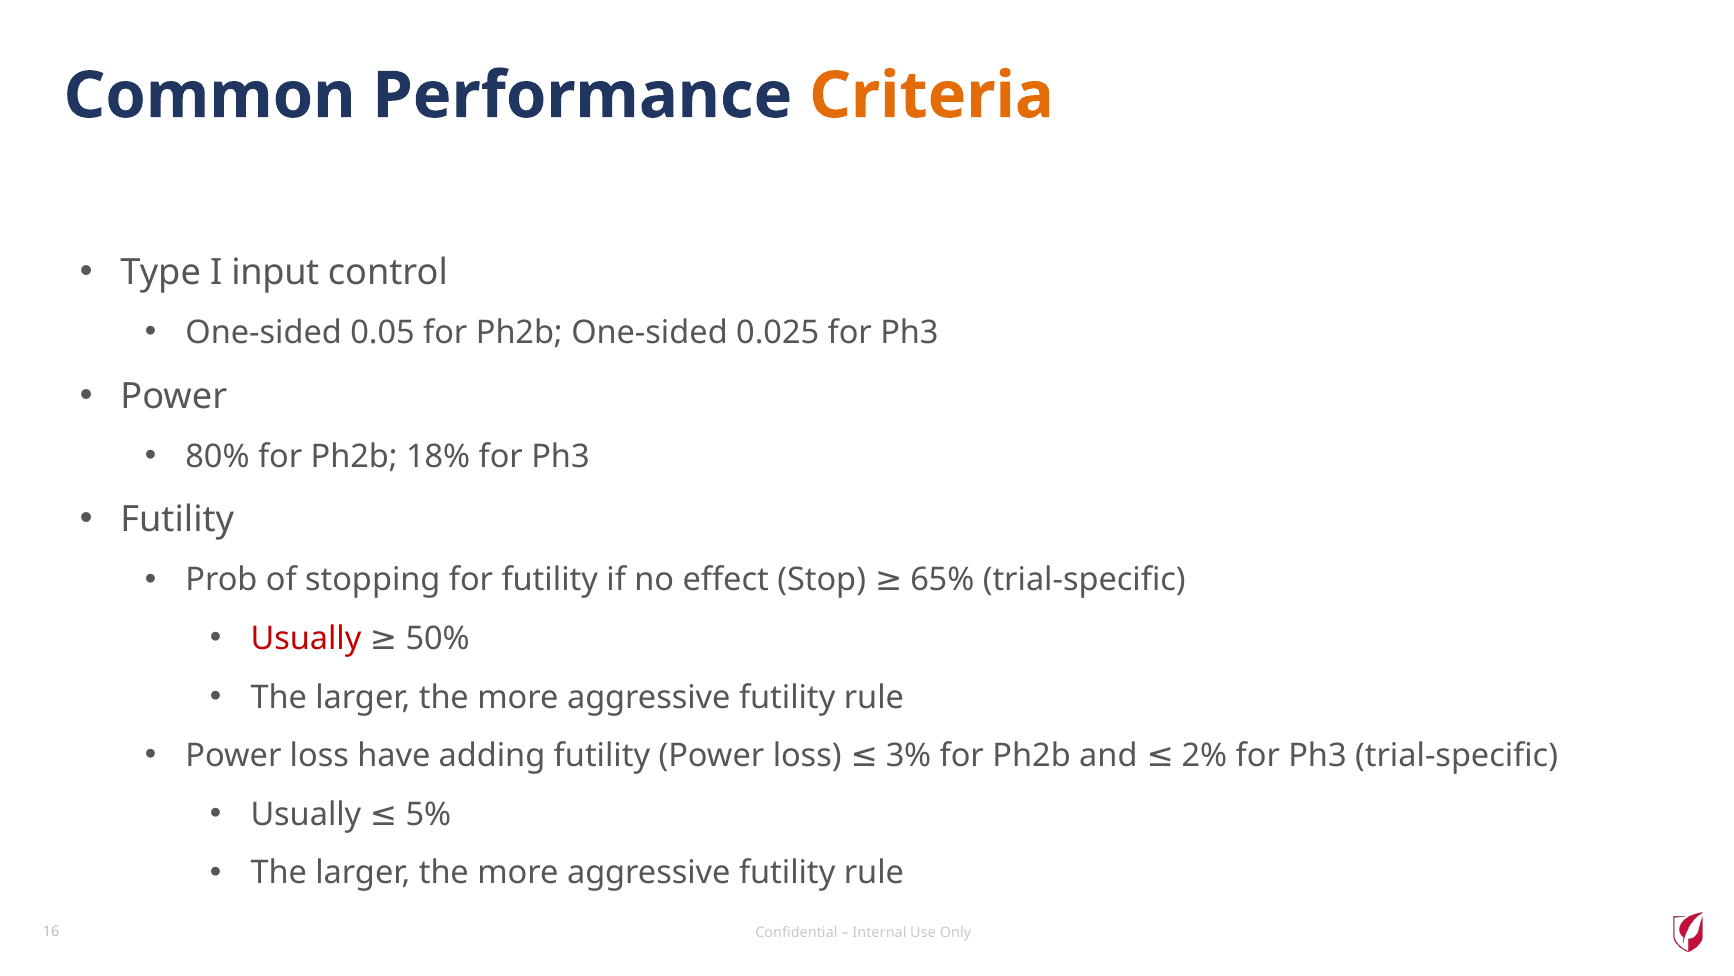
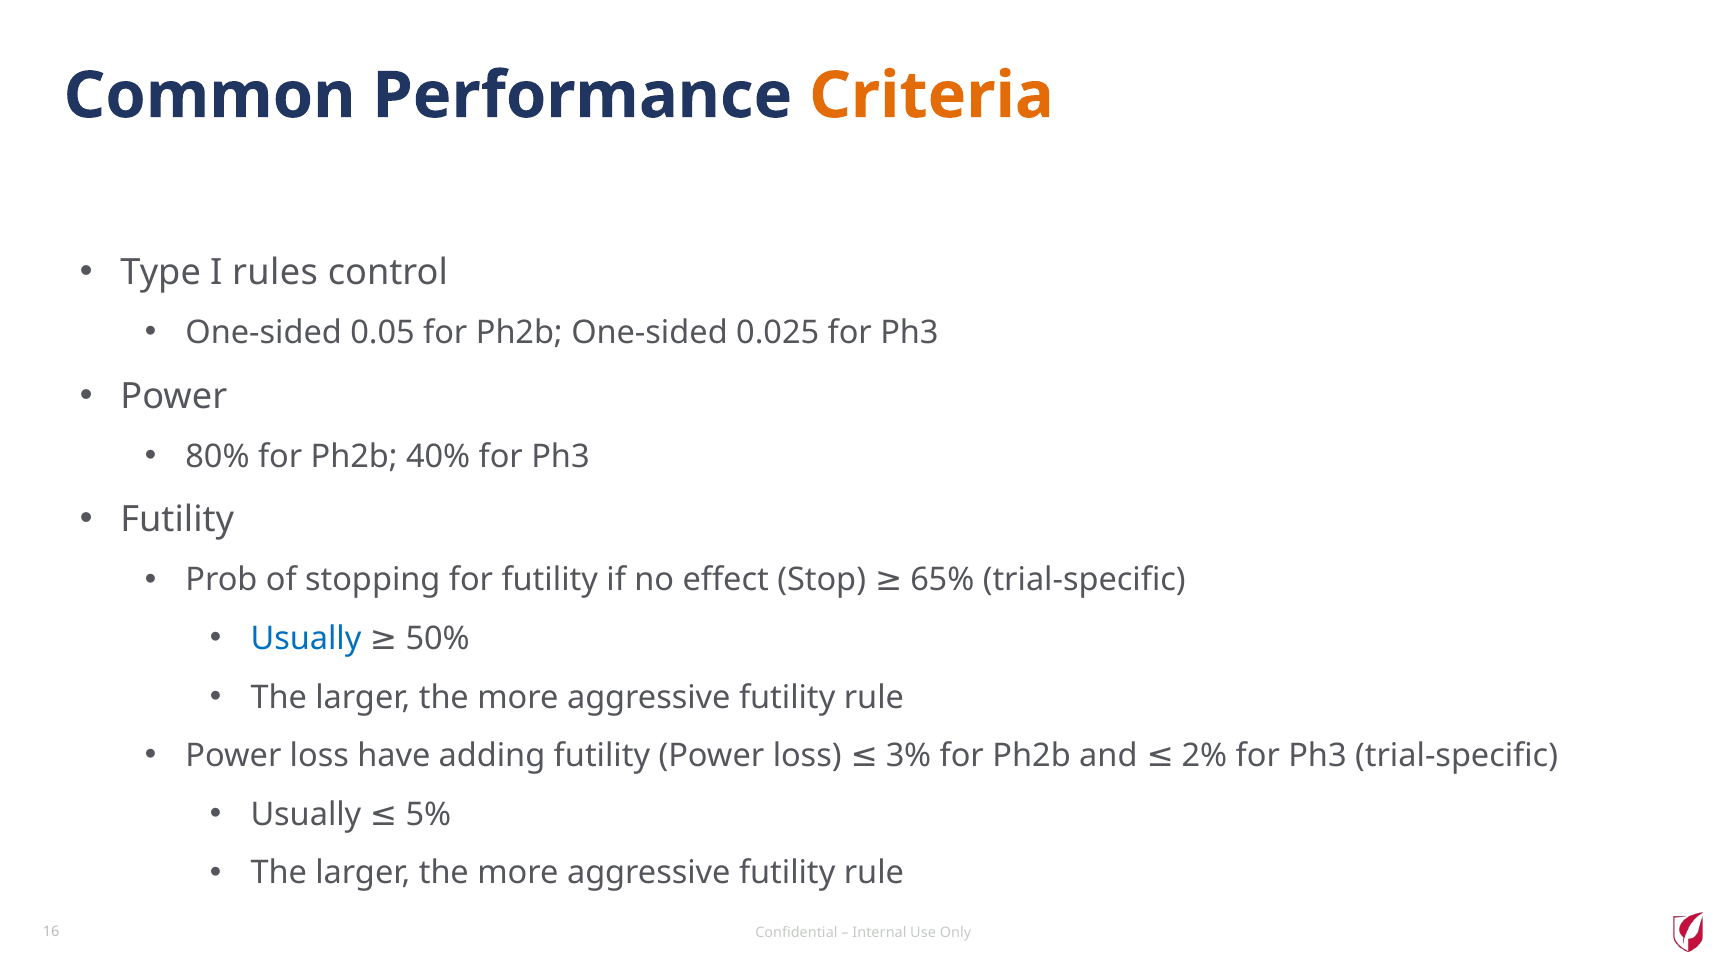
input: input -> rules (275, 272)
18%: 18% -> 40% (438, 456)
Usually colour: red -> blue (306, 638)
